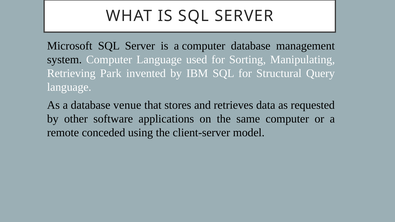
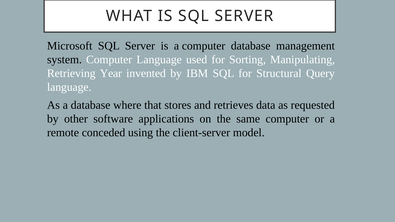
Park: Park -> Year (111, 73)
venue: venue -> where (127, 105)
